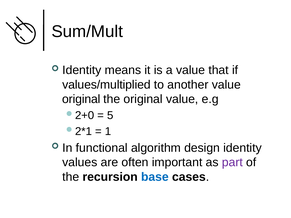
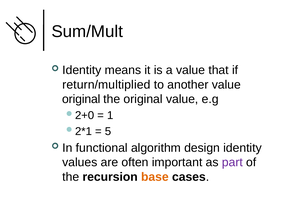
values/multiplied: values/multiplied -> return/multiplied (106, 85)
5: 5 -> 1 (110, 116)
1: 1 -> 5 (108, 131)
base colour: blue -> orange (155, 177)
